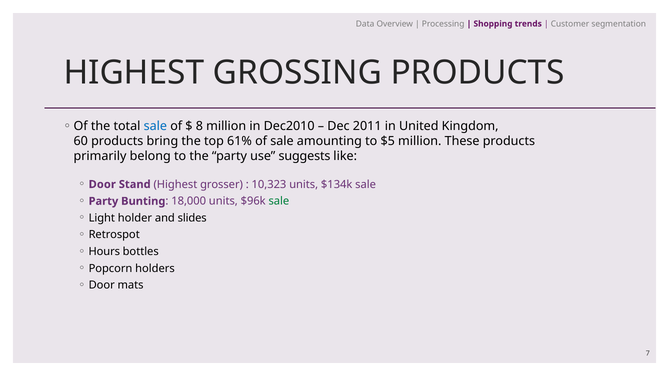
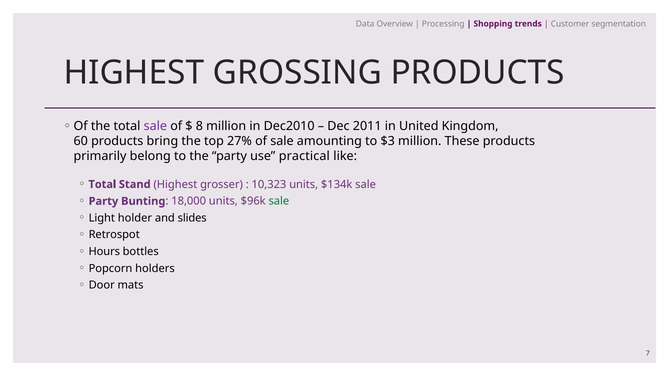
sale colour: blue -> purple (155, 126)
61%: 61% -> 27% (239, 141)
$5: $5 -> $3 (388, 141)
suggests: suggests -> practical (304, 156)
Door: Door -> Total (102, 184)
